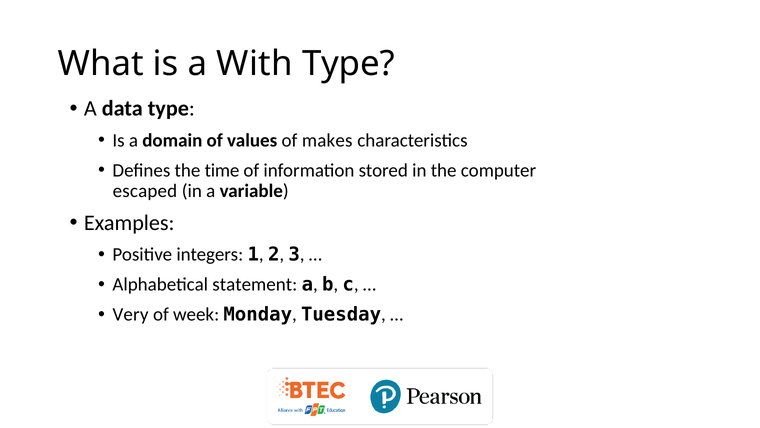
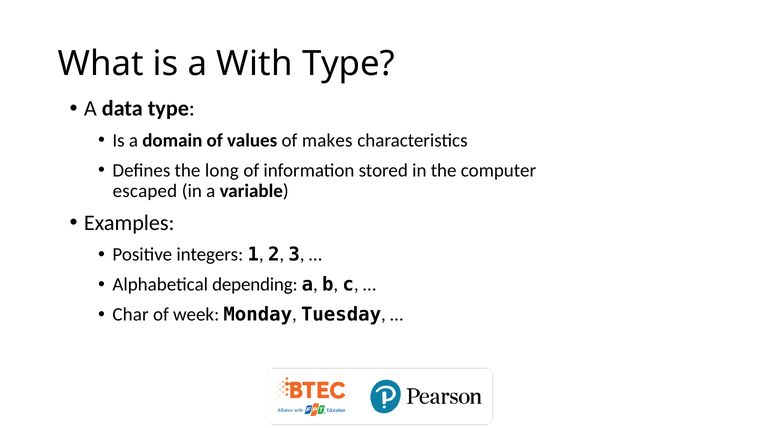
time: time -> long (222, 170)
statement: statement -> depending (255, 284)
Very: Very -> Char (131, 314)
